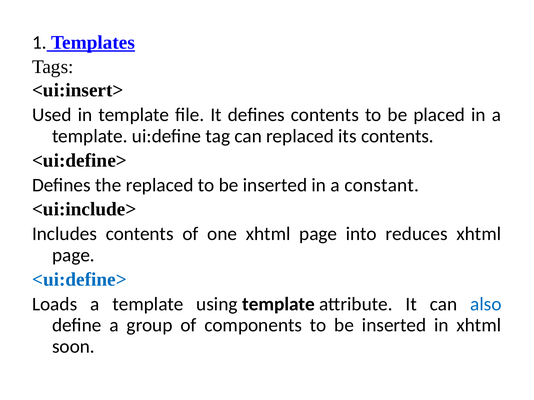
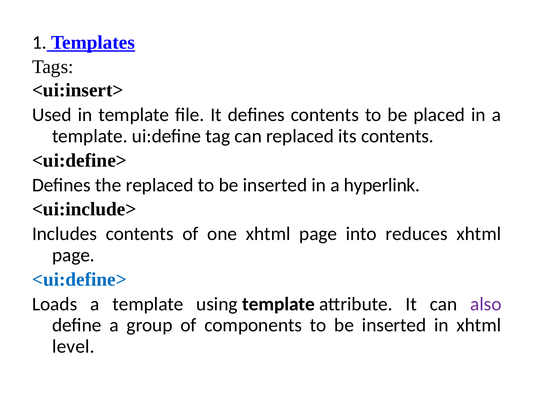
constant: constant -> hyperlink (382, 185)
also colour: blue -> purple (486, 304)
soon: soon -> level (73, 347)
